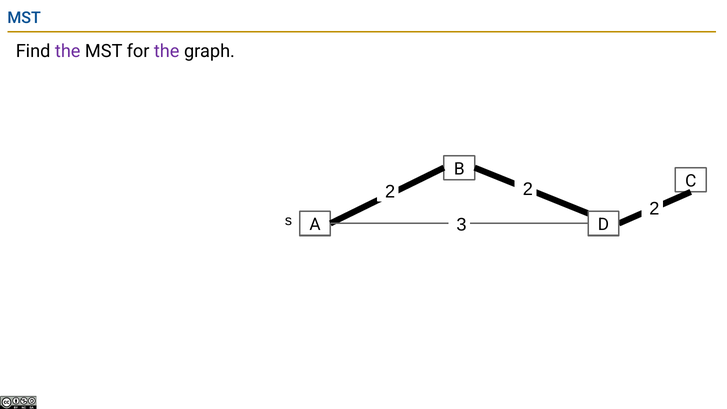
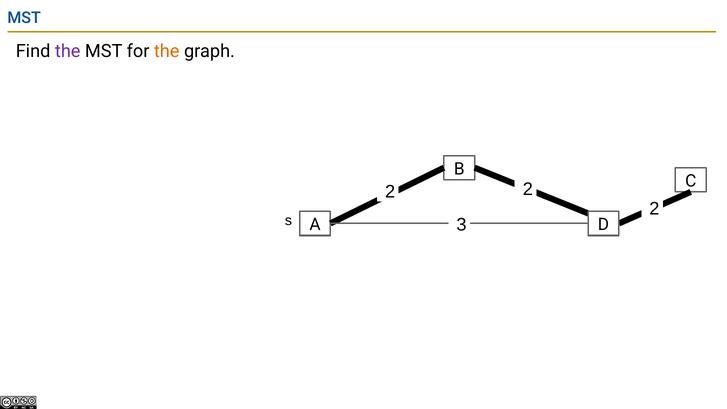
the colour: purple -> orange (167, 51)
